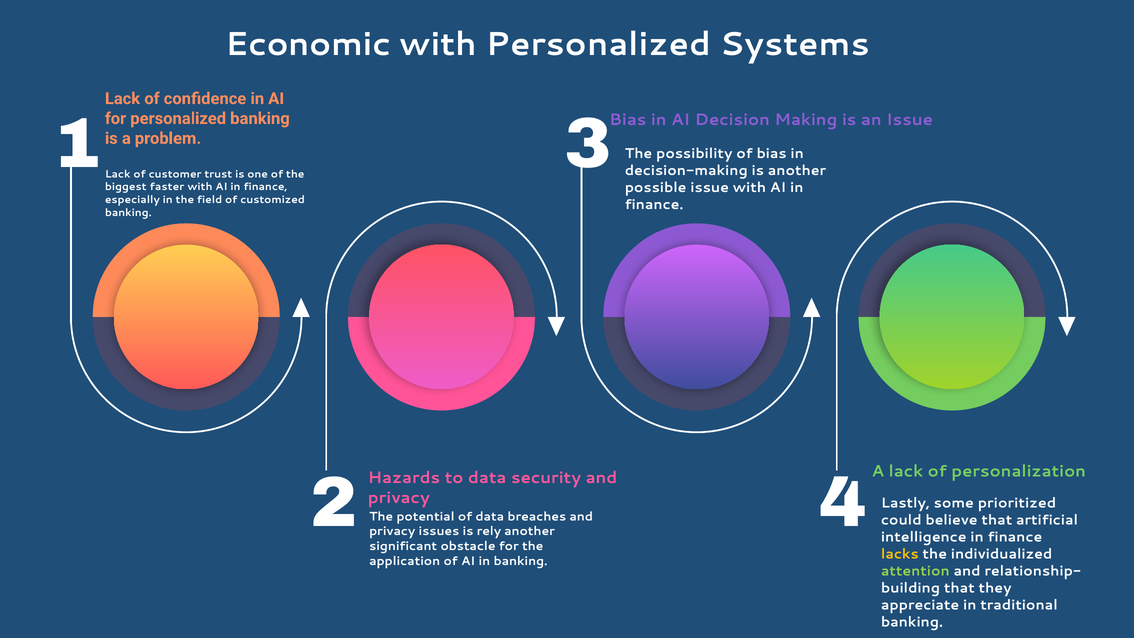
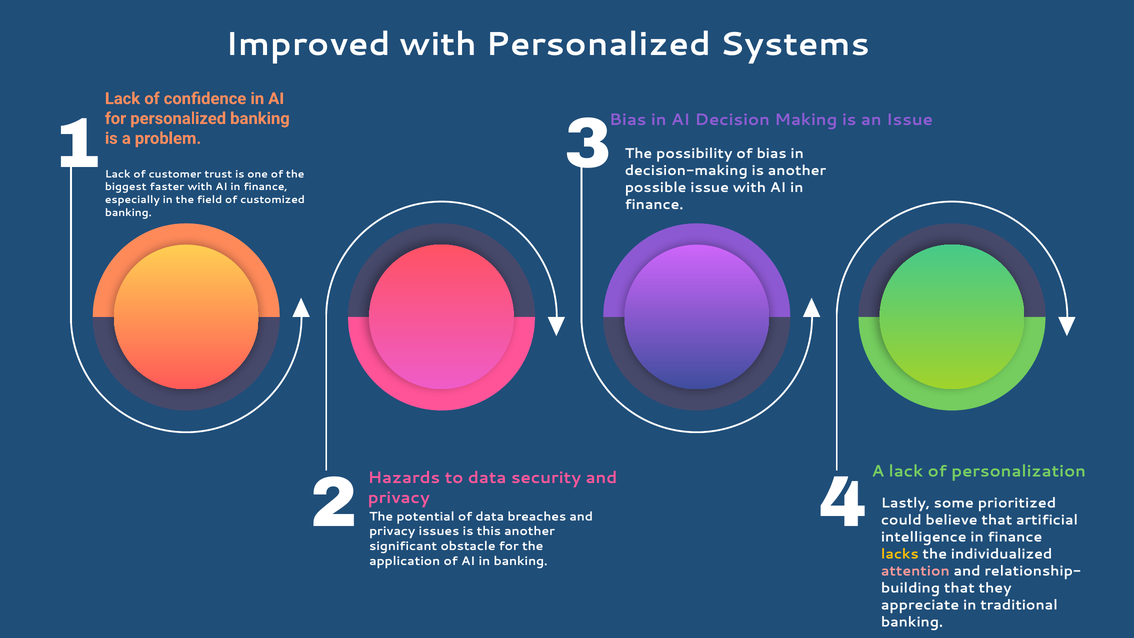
Economic: Economic -> Improved (308, 44)
rely: rely -> this (489, 531)
attention colour: light green -> pink (915, 571)
